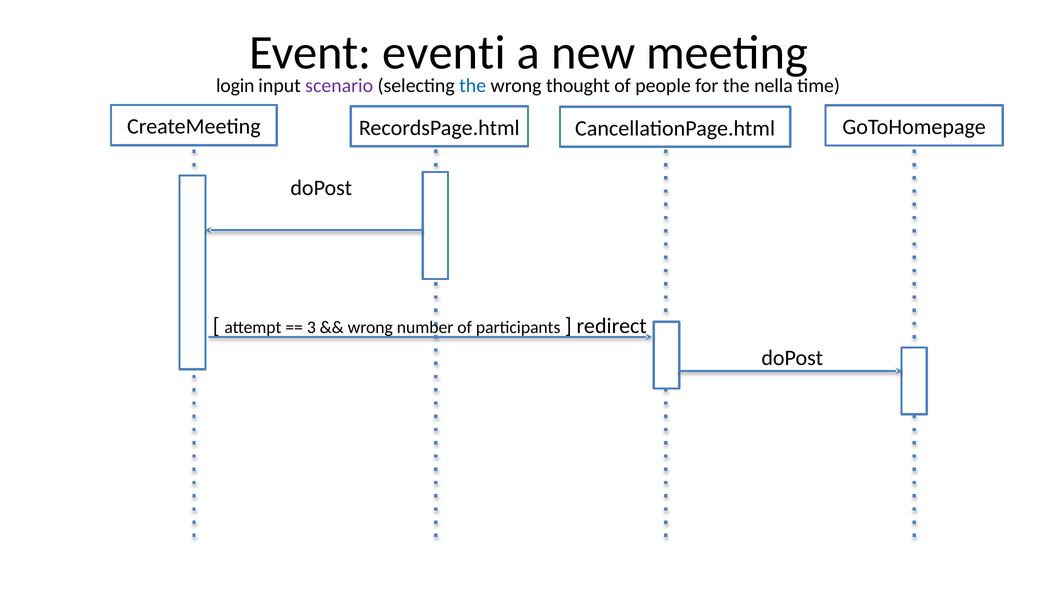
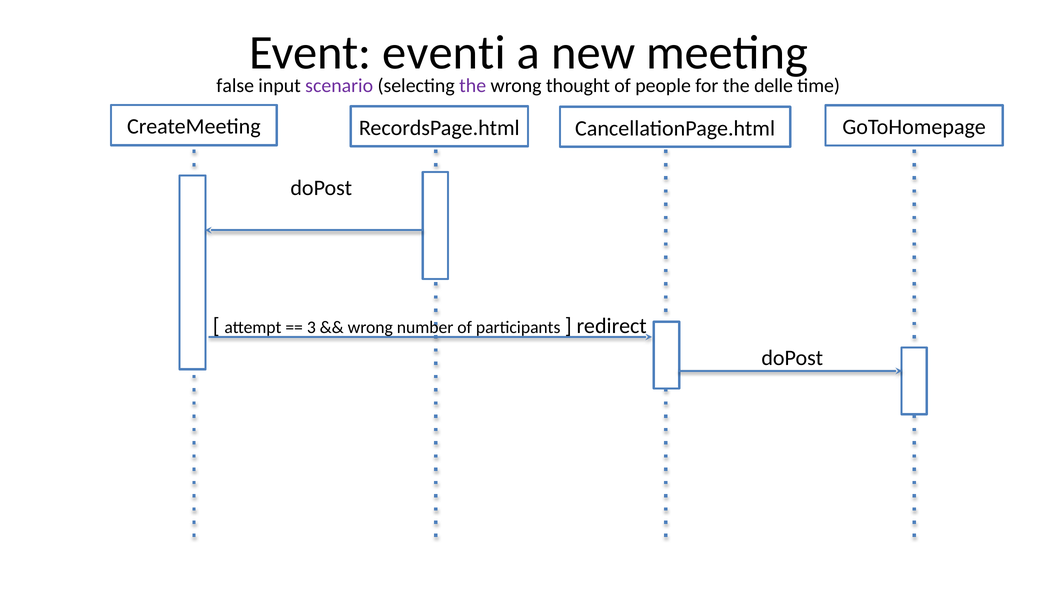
login: login -> false (235, 86)
the colour: blue -> purple (473, 86)
nella: nella -> delle (774, 86)
